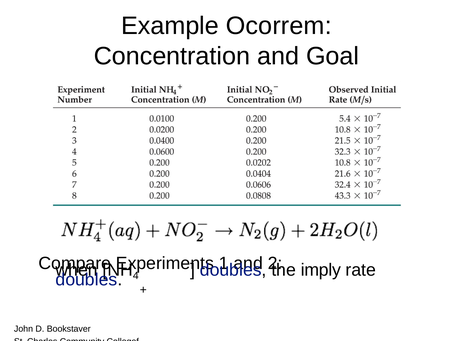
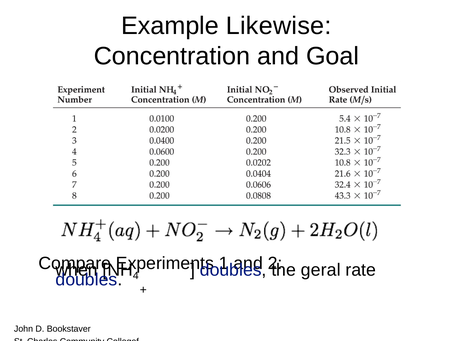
Ocorrem: Ocorrem -> Likewise (279, 26)
imply: imply -> geral (321, 270)
